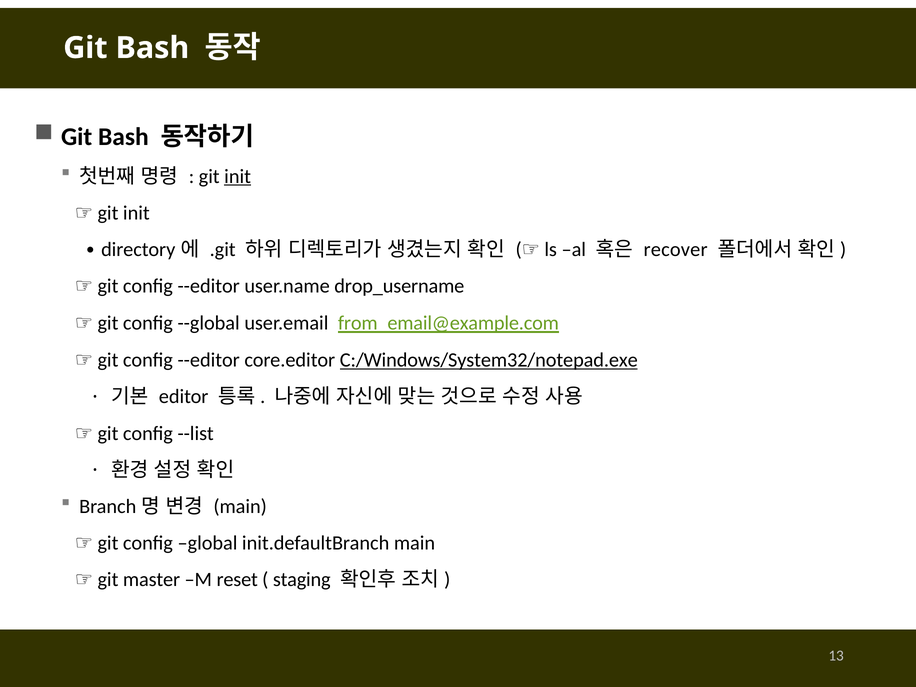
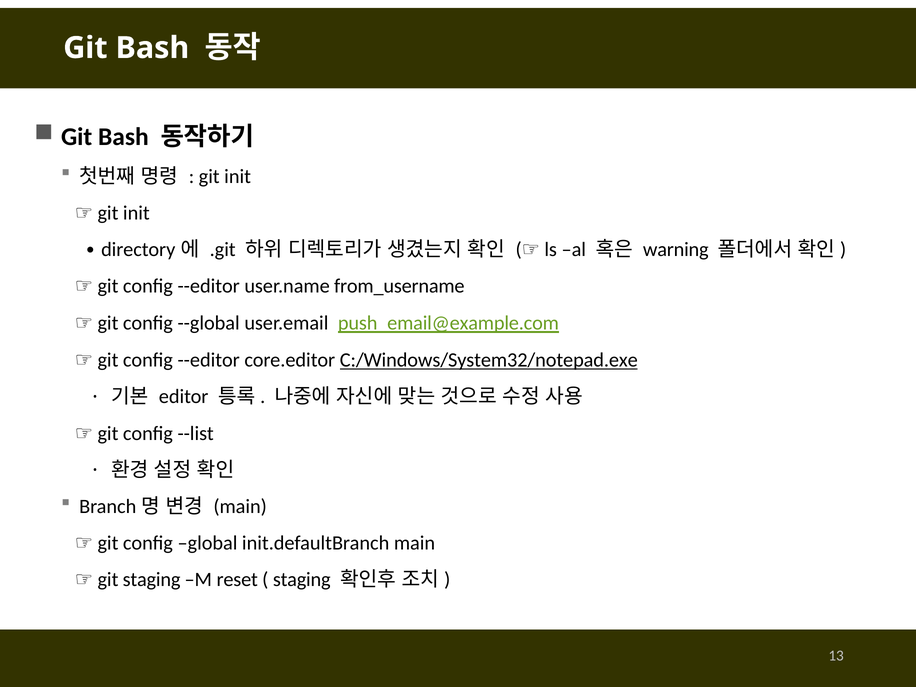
init underline: present -> none (238, 176)
recover: recover -> warning (676, 250)
drop_username: drop_username -> from_username (399, 286)
from_email@example.com: from_email@example.com -> push_email@example.com (448, 323)
master: master -> staging (152, 580)
